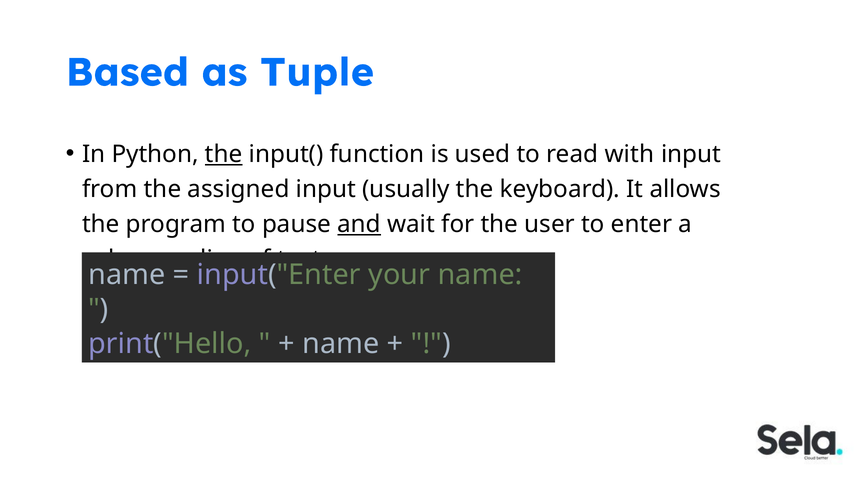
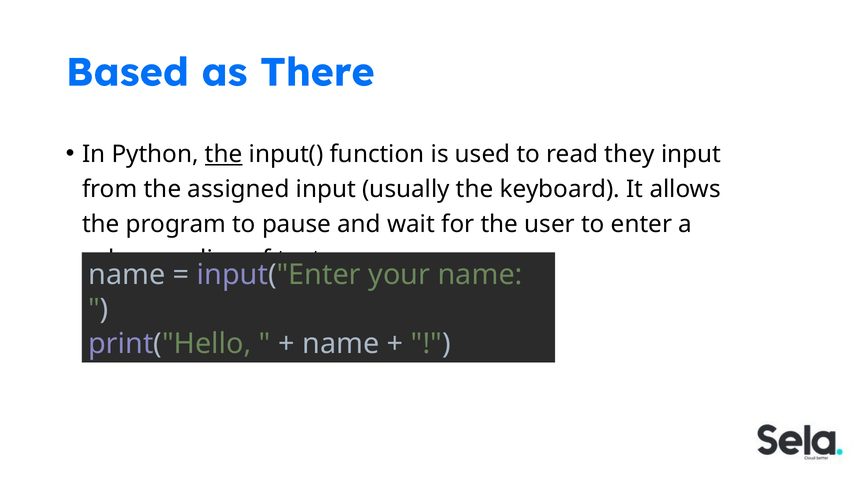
Tuple: Tuple -> There (317, 73)
with: with -> they (630, 154)
and underline: present -> none (359, 224)
